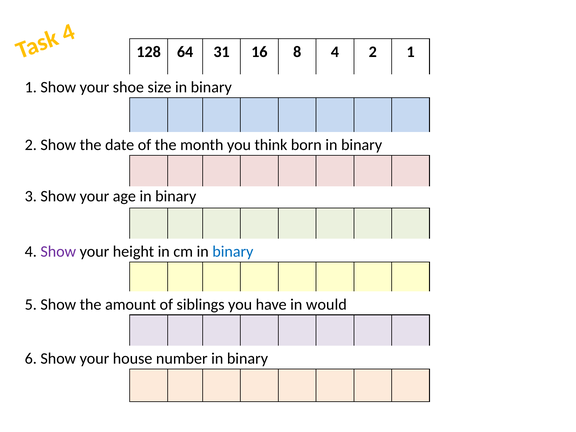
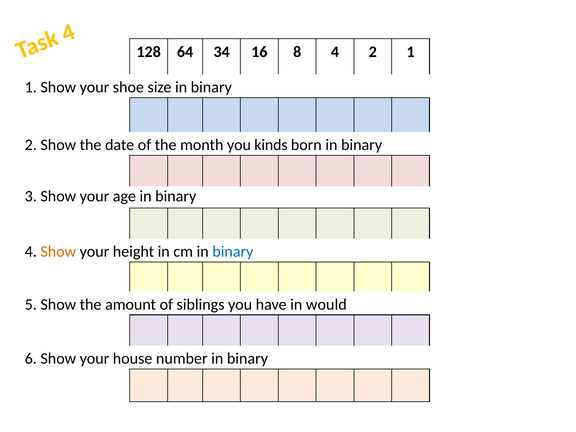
31: 31 -> 34 (222, 52)
think: think -> kinds (271, 145)
Show colour: purple -> orange (58, 252)
